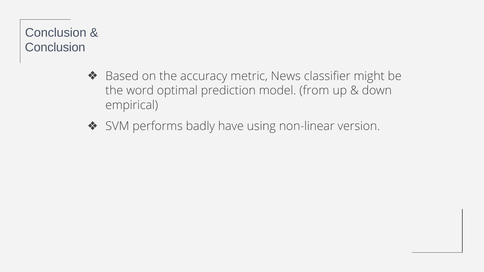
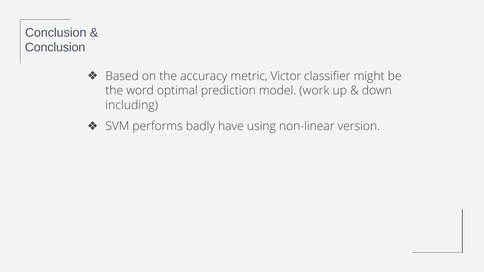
News: News -> Victor (286, 76)
from: from -> work (314, 91)
empirical: empirical -> including (132, 105)
